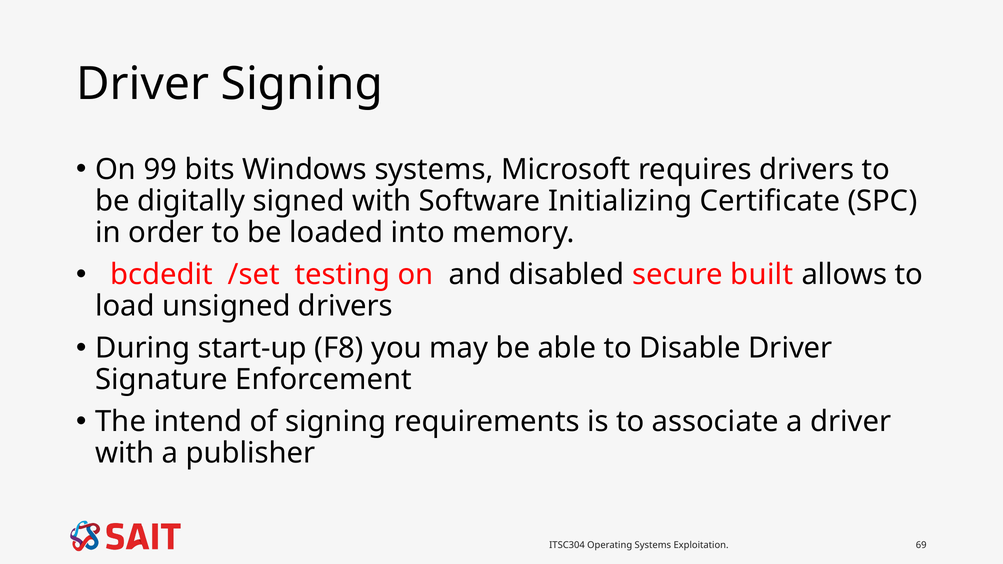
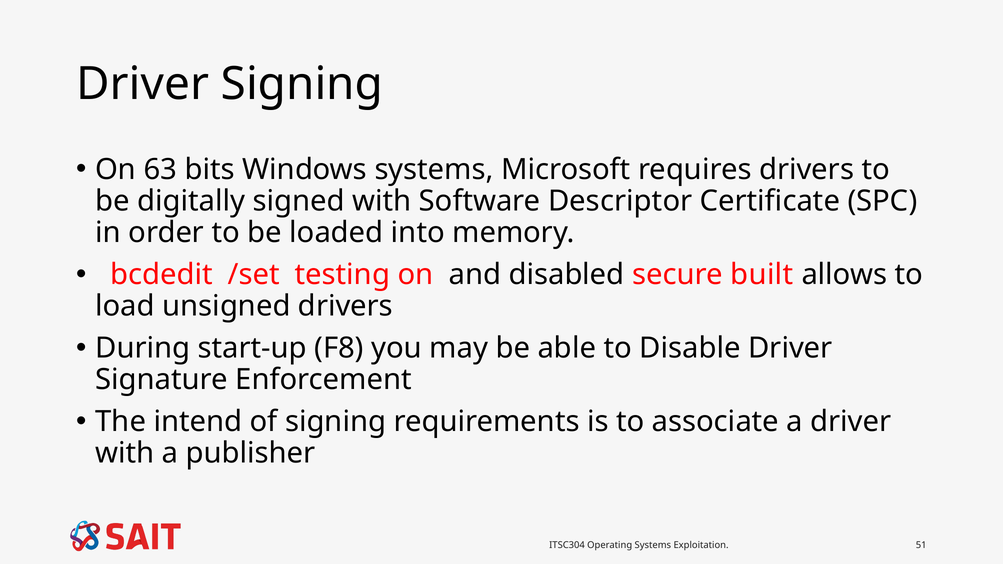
99: 99 -> 63 (160, 170)
Initializing: Initializing -> Descriptor (620, 201)
69: 69 -> 51 (921, 545)
